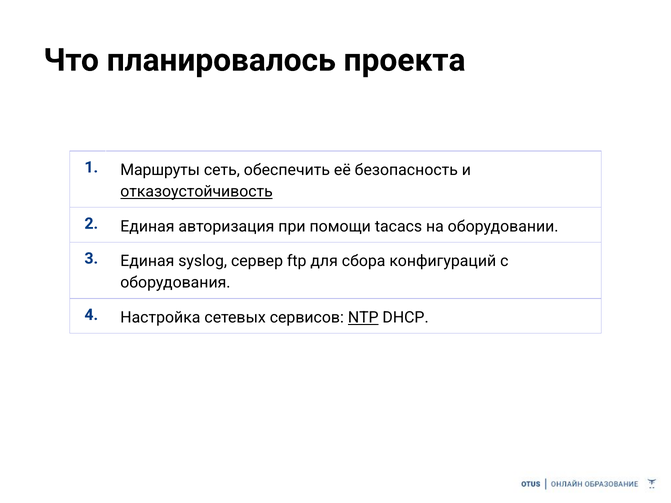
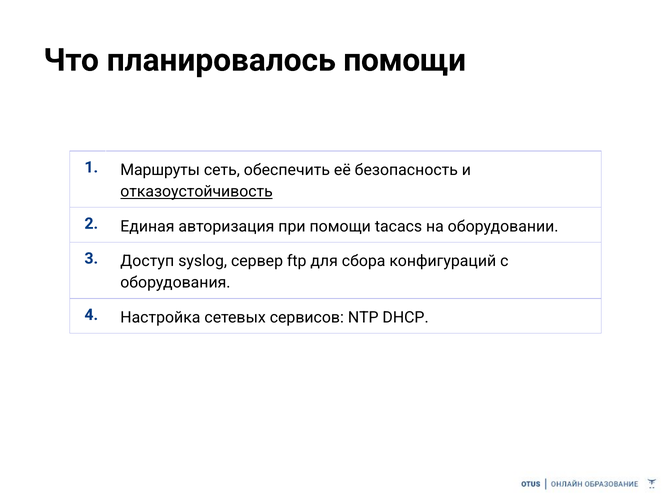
планировалось проекта: проекта -> помощи (405, 60)
3 Единая: Единая -> Доступ (147, 261)
NTP underline: present -> none (363, 318)
